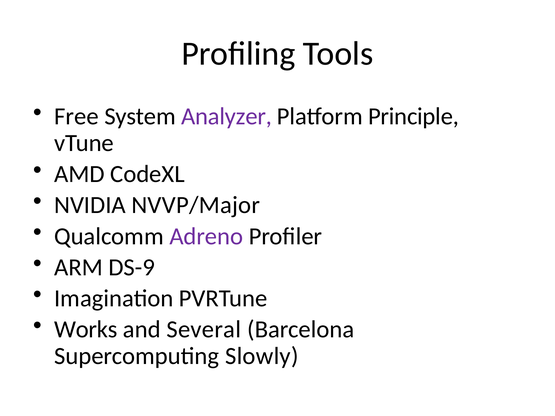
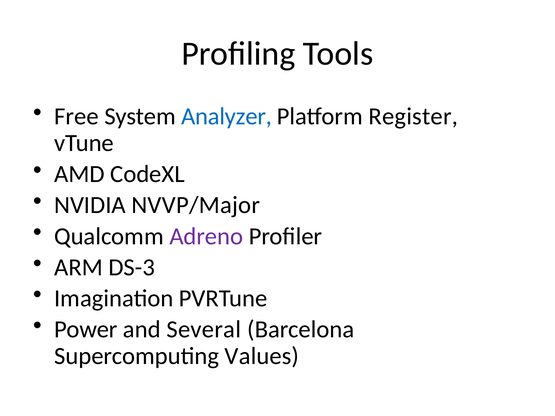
Analyzer colour: purple -> blue (227, 116)
Principle: Principle -> Register (413, 116)
DS-9: DS-9 -> DS-3 (132, 267)
Works: Works -> Power (86, 330)
Slowly: Slowly -> Values (262, 356)
